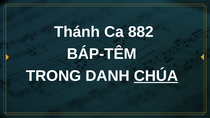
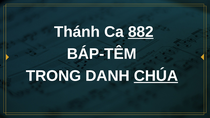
882 underline: none -> present (141, 32)
